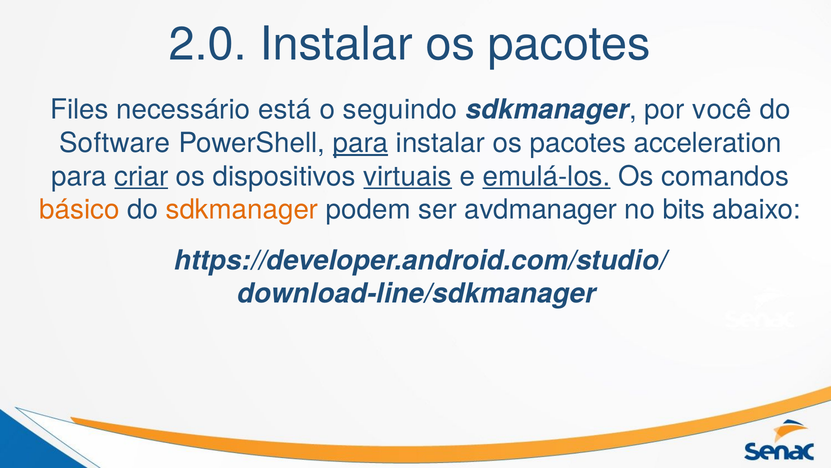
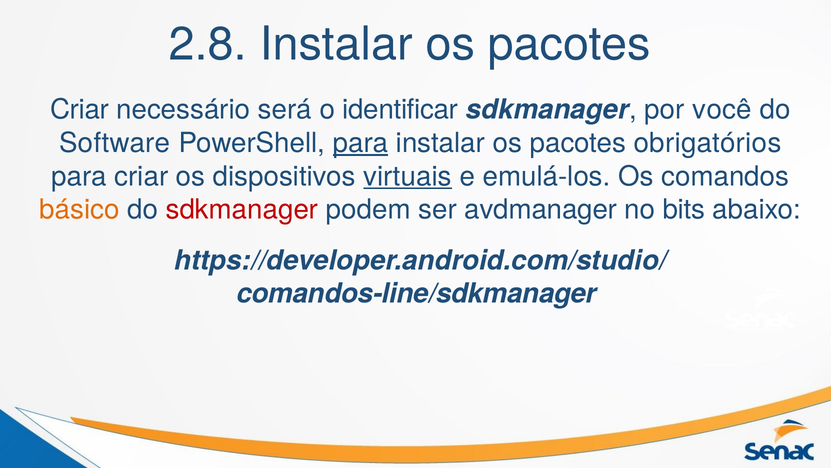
2.0: 2.0 -> 2.8 (208, 44)
Files: Files -> Criar (80, 110)
está: está -> será (285, 110)
seguindo: seguindo -> identificar (400, 110)
acceleration: acceleration -> obrigatórios (708, 143)
criar underline: present -> none (141, 176)
emulá-los underline: present -> none (547, 176)
sdkmanager colour: orange -> red (242, 210)
download-line/sdkmanager: download-line/sdkmanager -> comandos-line/sdkmanager (417, 293)
